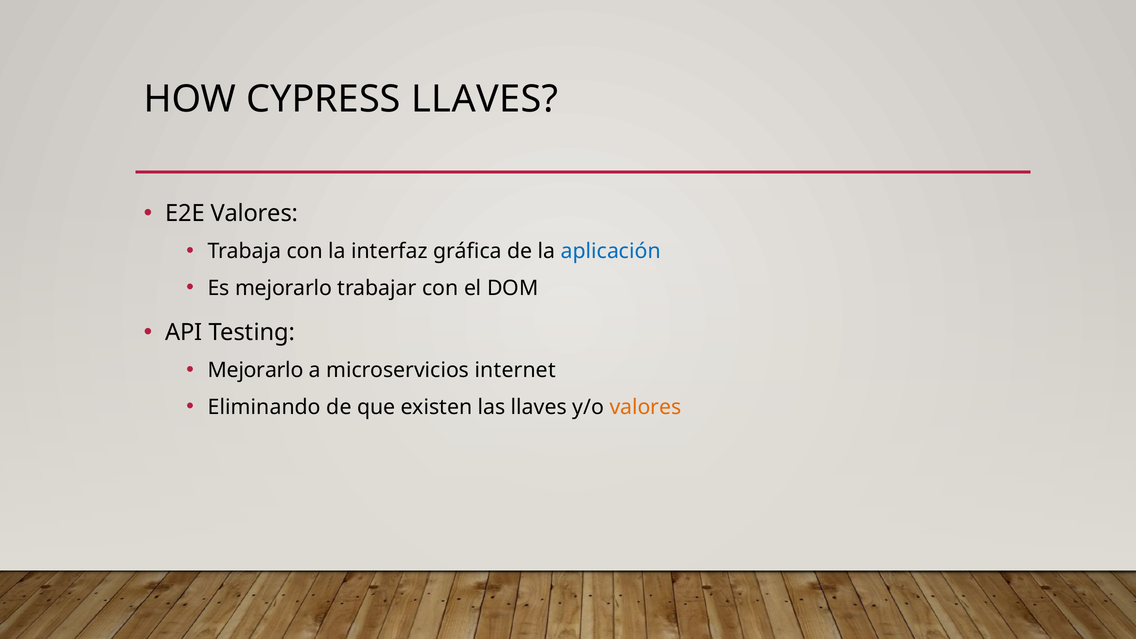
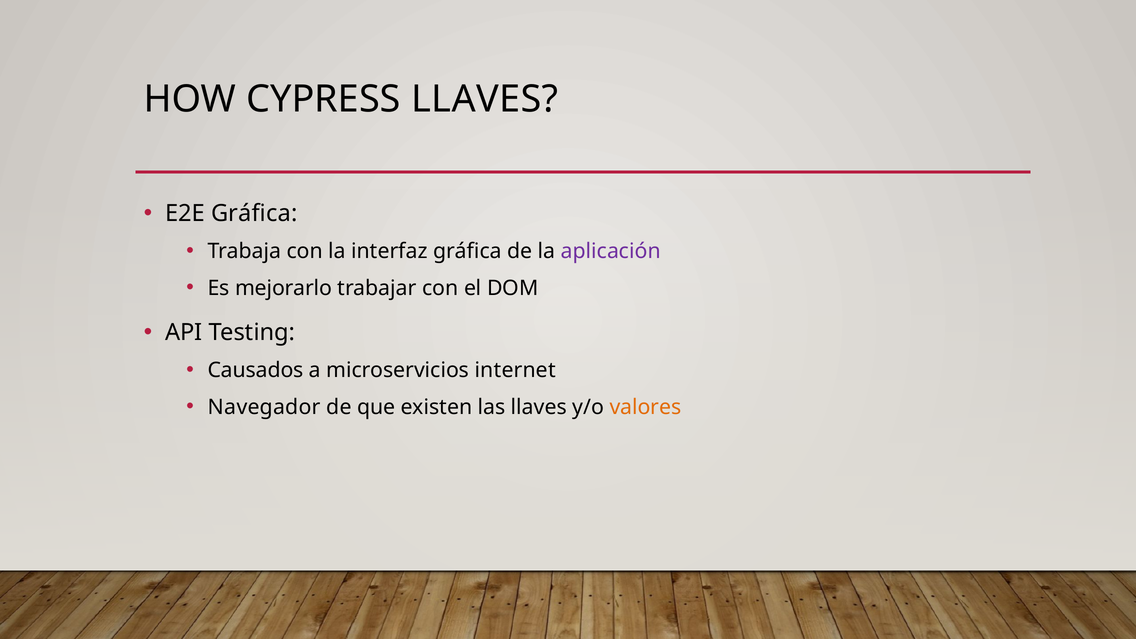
E2E Valores: Valores -> Gráfica (254, 214)
aplicación colour: blue -> purple (611, 251)
Mejorarlo: Mejorarlo -> Causados (256, 370)
Eliminando: Eliminando -> Navegador (264, 407)
